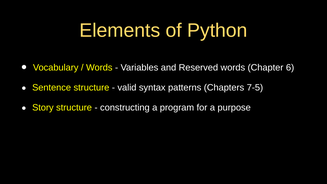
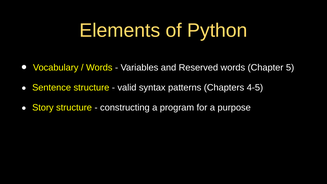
6: 6 -> 5 (290, 68)
7-5: 7-5 -> 4-5 (255, 88)
